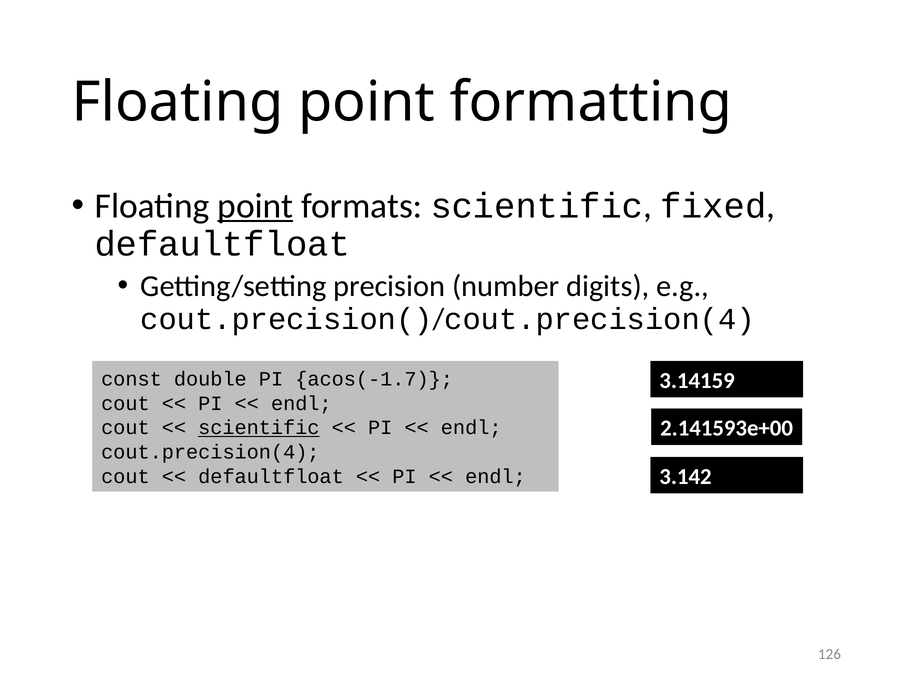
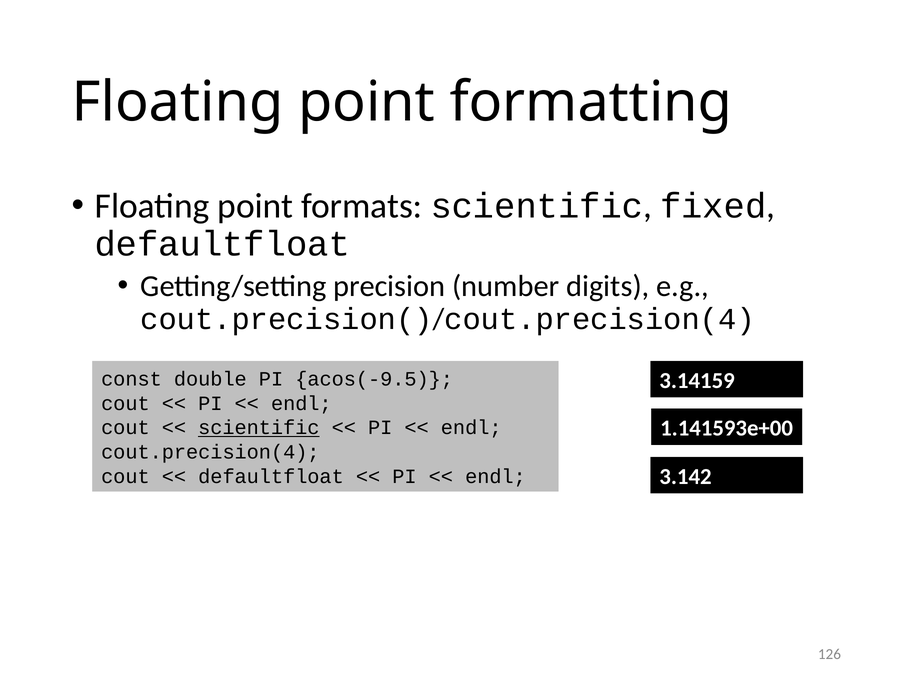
point underline: present -> none (255, 206)
acos(-1.7: acos(-1.7 -> acos(-9.5 (374, 379)
2.141593e+00: 2.141593e+00 -> 1.141593e+00 (727, 428)
